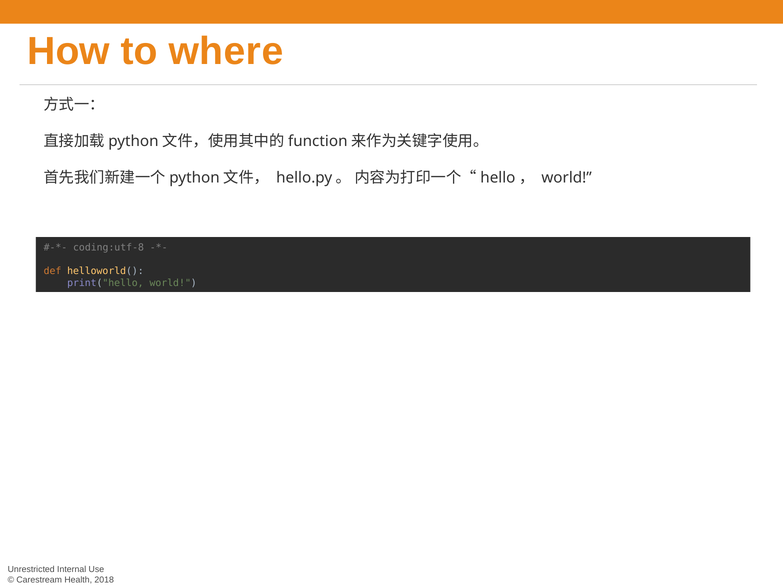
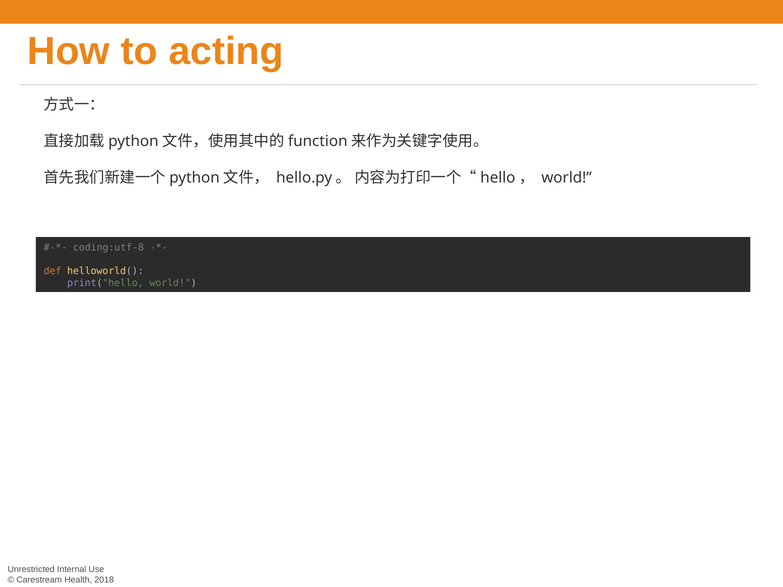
where: where -> acting (226, 51)
